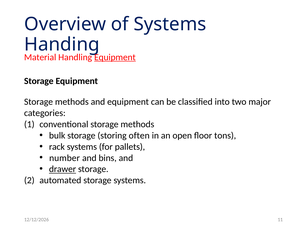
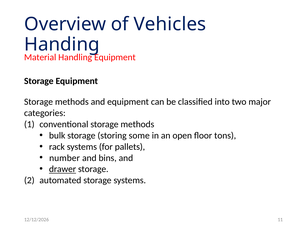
of Systems: Systems -> Vehicles (170, 24)
Equipment underline: present -> none (115, 57)
often: often -> some (139, 136)
